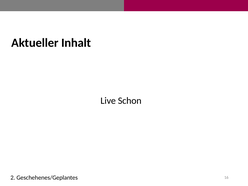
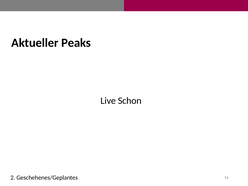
Inhalt: Inhalt -> Peaks (76, 43)
